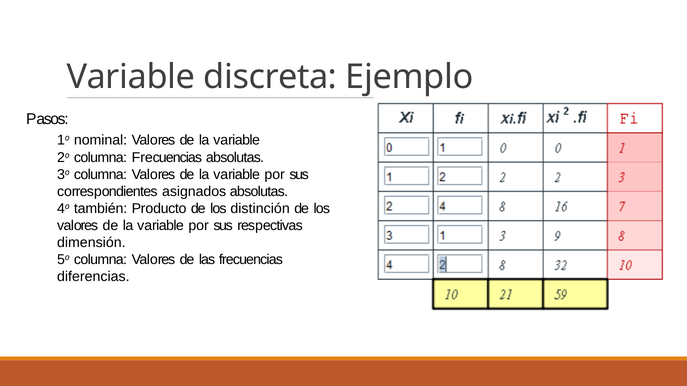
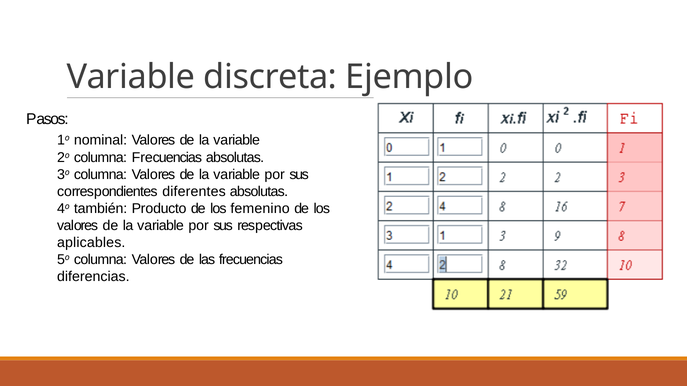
asignados: asignados -> diferentes (194, 192)
distinción: distinción -> femenino (260, 209)
dimensión: dimensión -> aplicables (91, 243)
